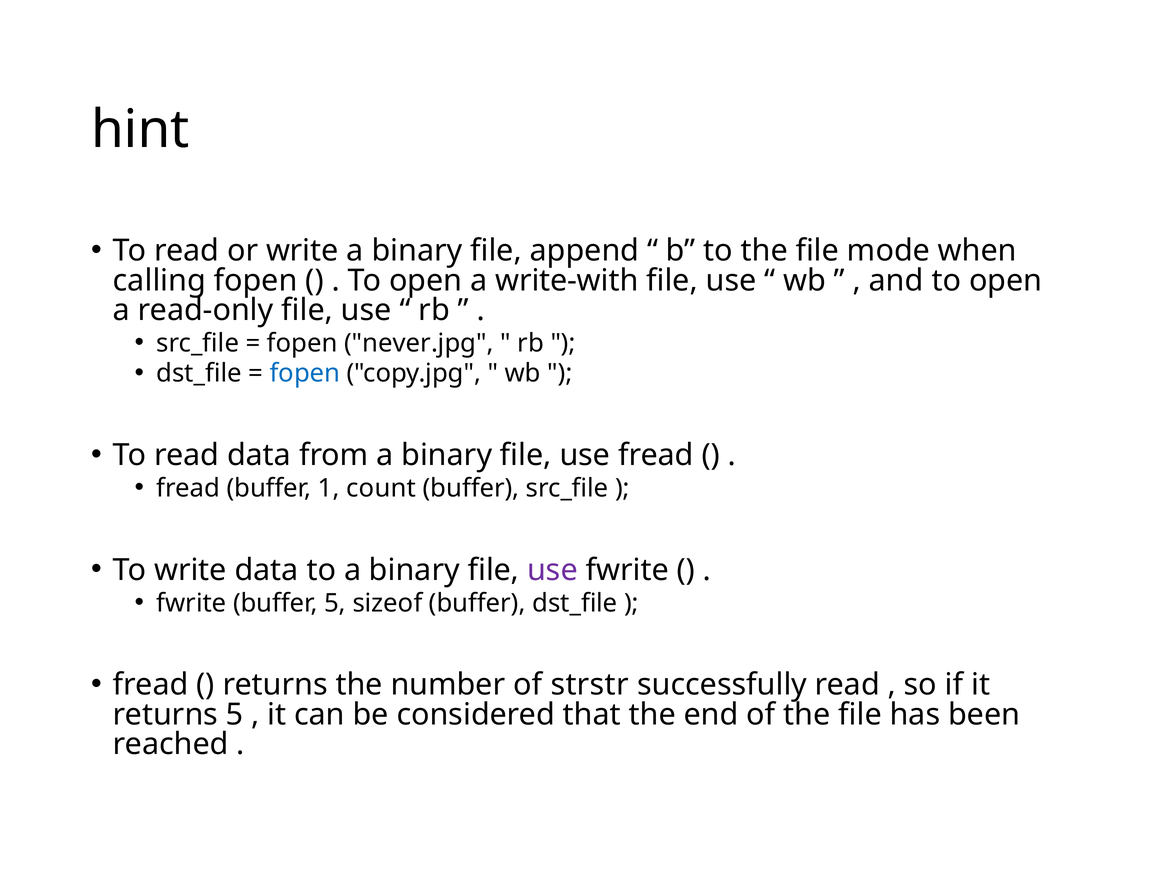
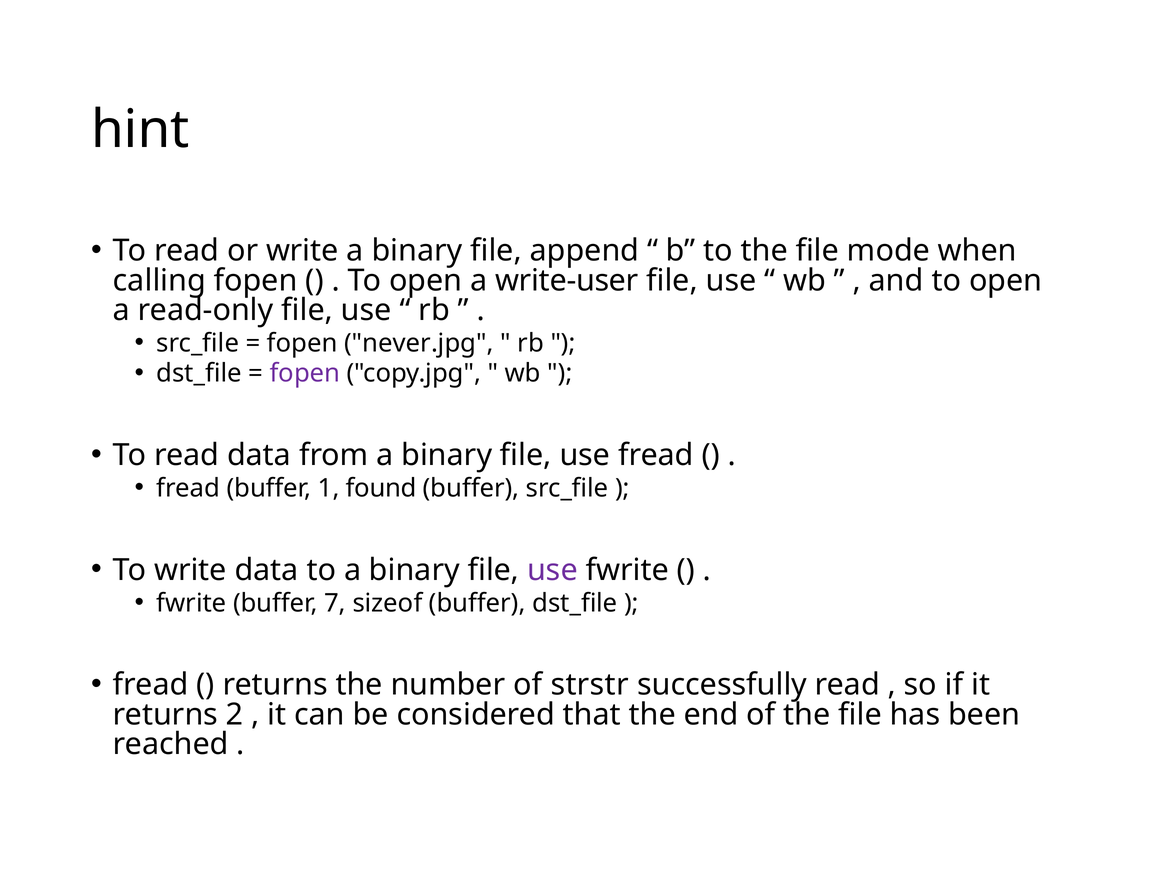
write-with: write-with -> write-user (567, 281)
fopen colour: blue -> purple (305, 374)
count: count -> found (381, 488)
buffer 5: 5 -> 7 (335, 603)
returns 5: 5 -> 2 (235, 715)
